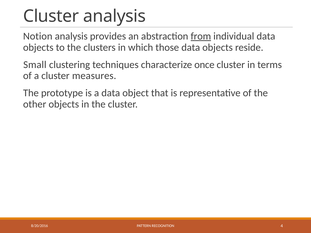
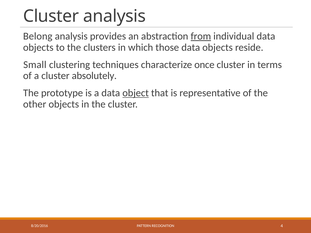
Notion: Notion -> Belong (38, 36)
measures: measures -> absolutely (94, 76)
object underline: none -> present (136, 93)
